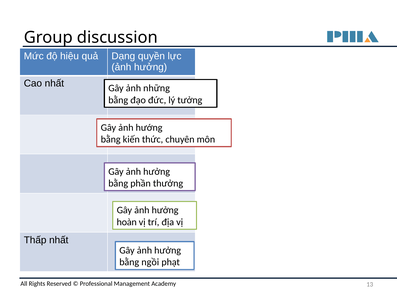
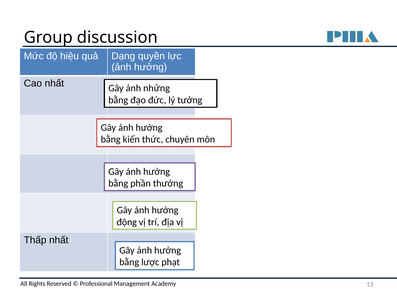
hoàn: hoàn -> động (127, 222)
ngồi: ngồi -> lược (150, 262)
